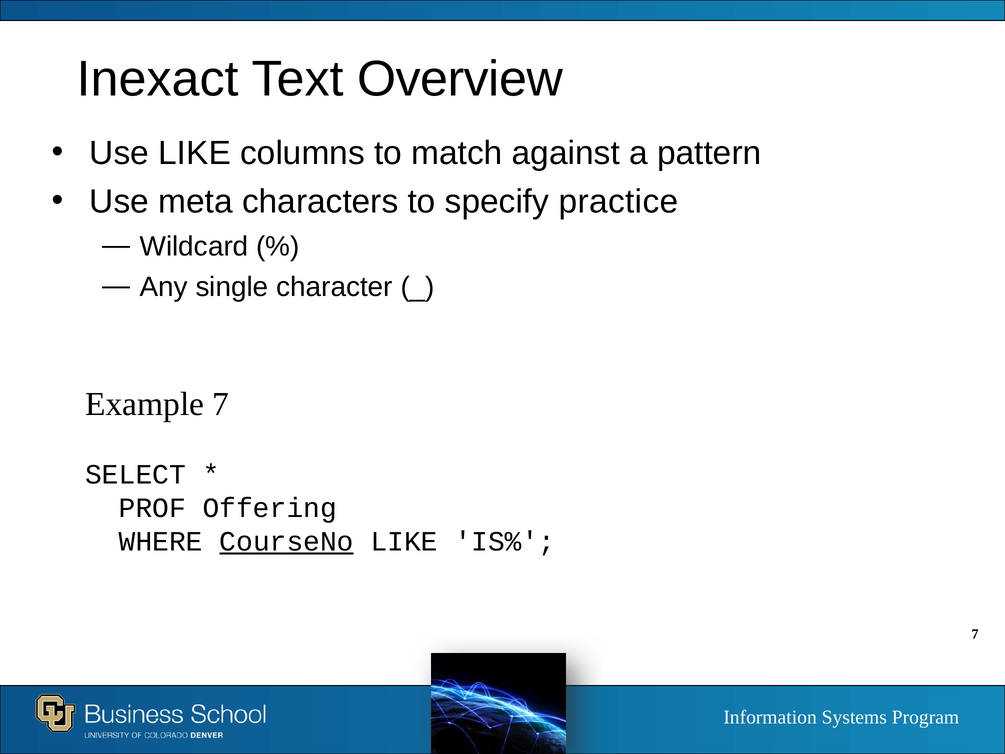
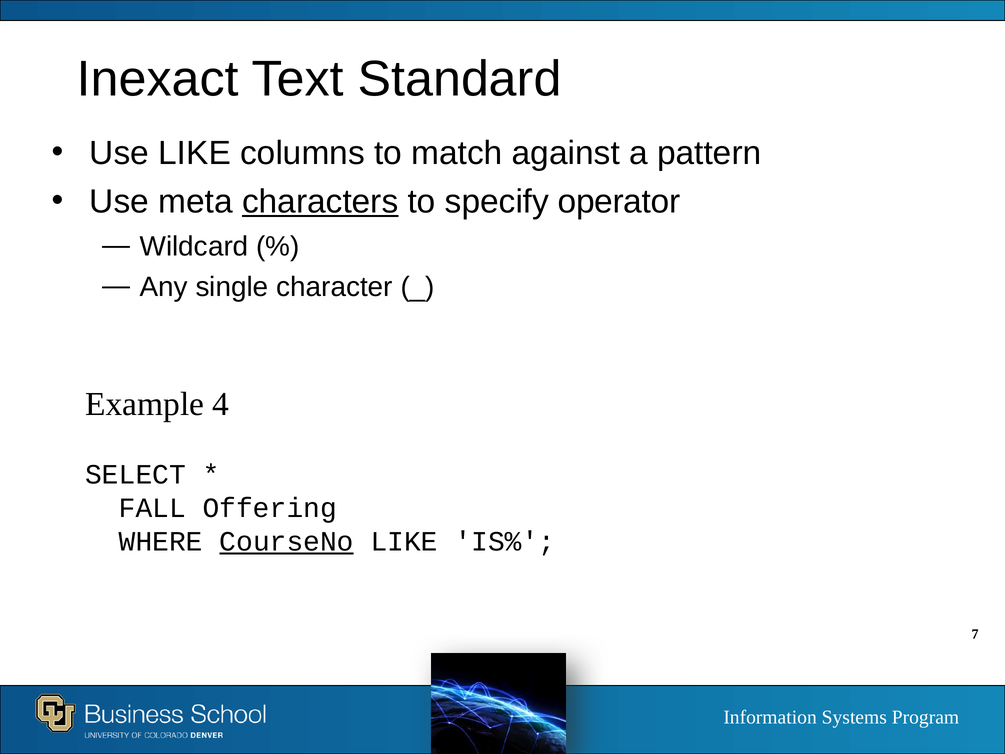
Overview: Overview -> Standard (460, 79)
characters underline: none -> present (320, 202)
practice: practice -> operator (619, 202)
Example 7: 7 -> 4 (221, 404)
PROF: PROF -> FALL (152, 508)
